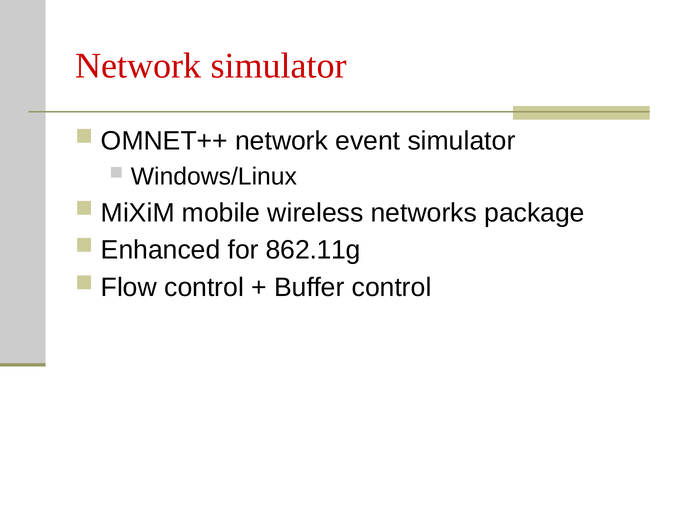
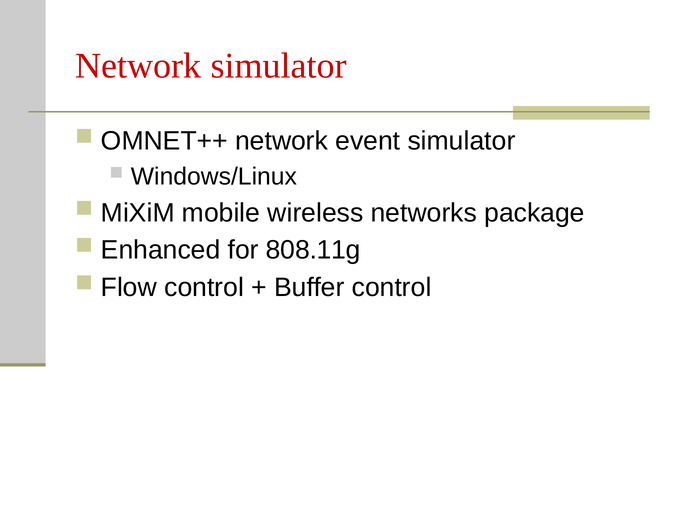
862.11g: 862.11g -> 808.11g (313, 250)
